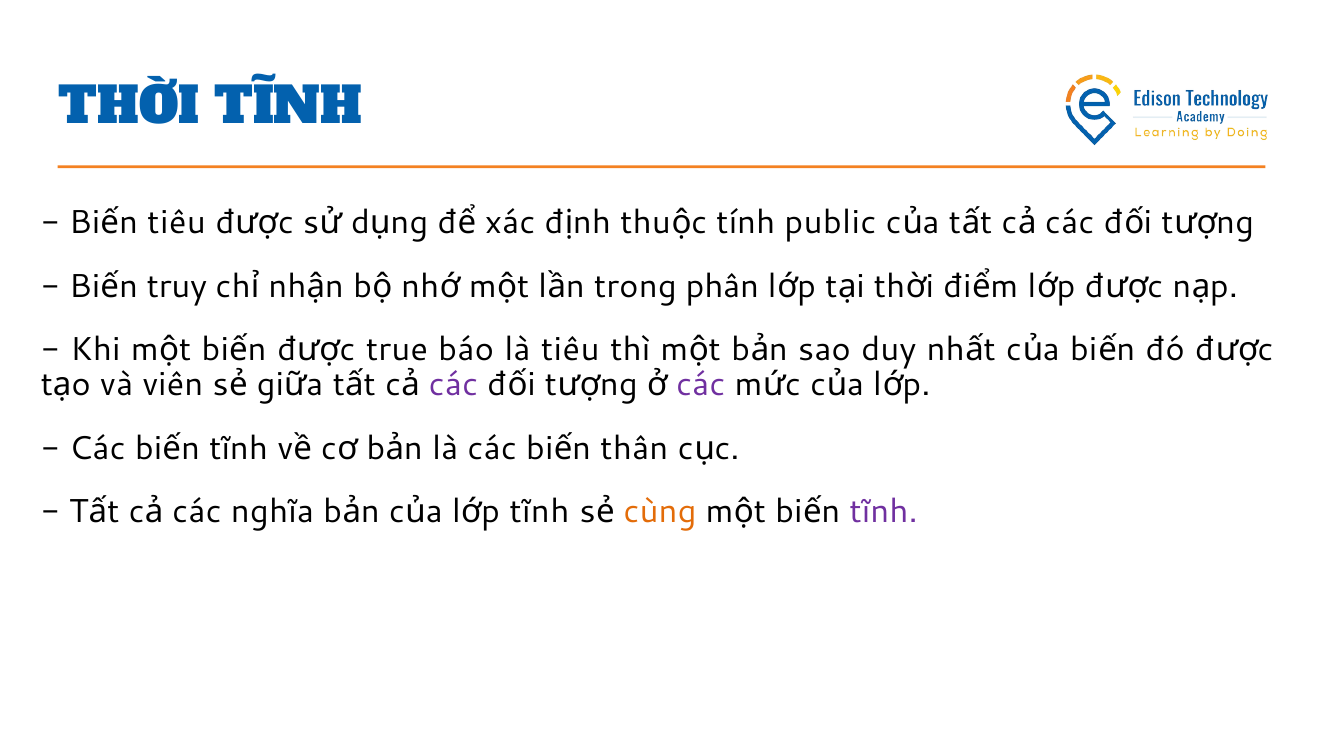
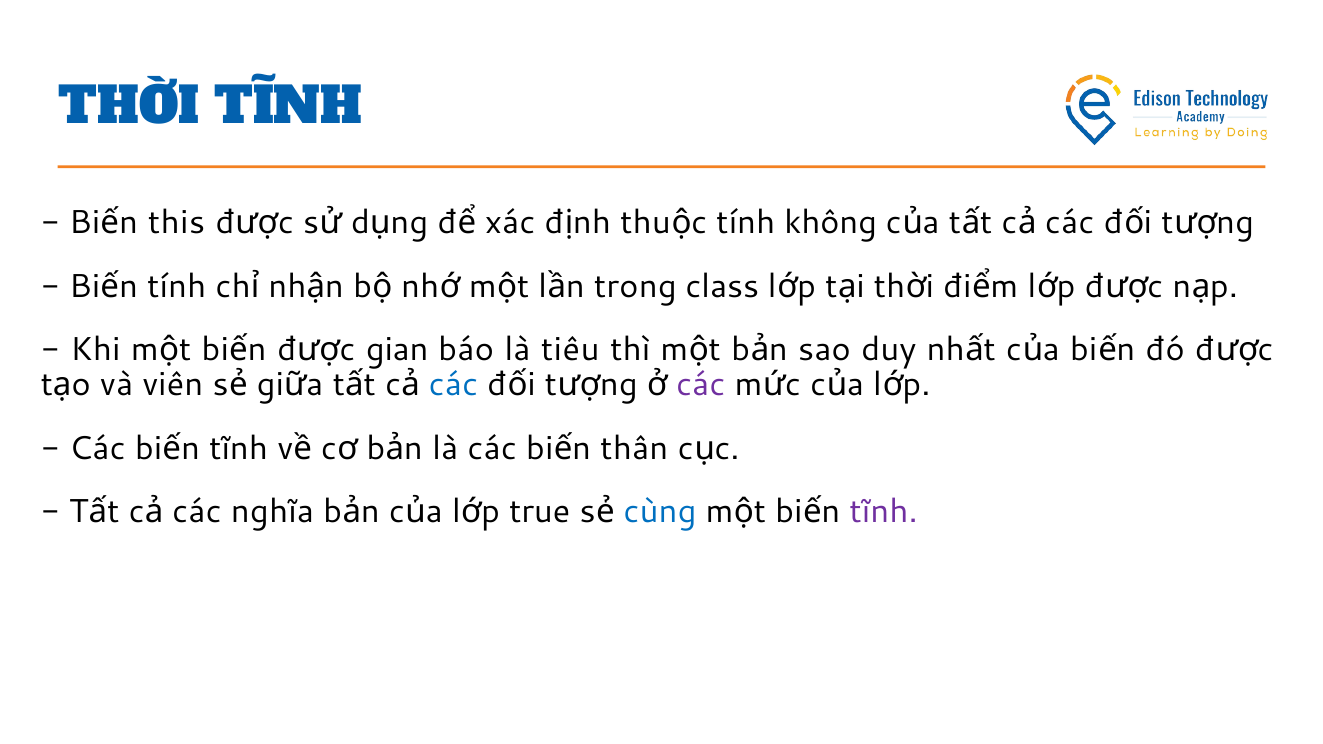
tiêu: tiêu -> this (177, 222)
public: public -> không (831, 222)
truy: truy -> tính (177, 286)
phân: phân -> class (722, 286)
true: true -> gian (397, 350)
các colour: purple -> blue (453, 384)
tĩnh: tĩnh -> true (540, 512)
cùng colour: orange -> blue (660, 512)
